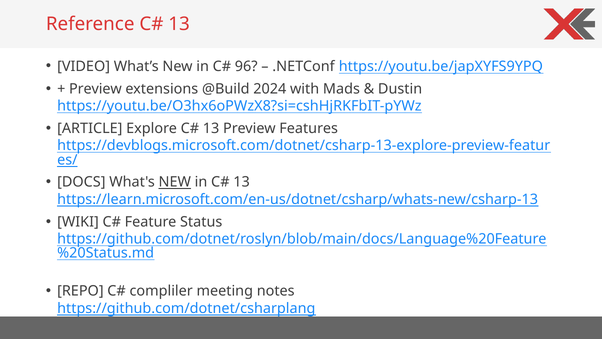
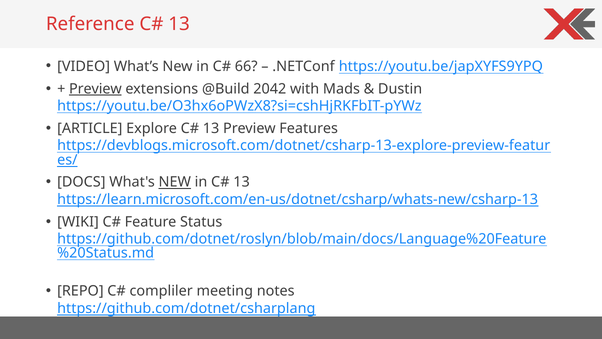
96: 96 -> 66 (246, 67)
Preview underline: none -> present (95, 89)
2024: 2024 -> 2042 (270, 89)
